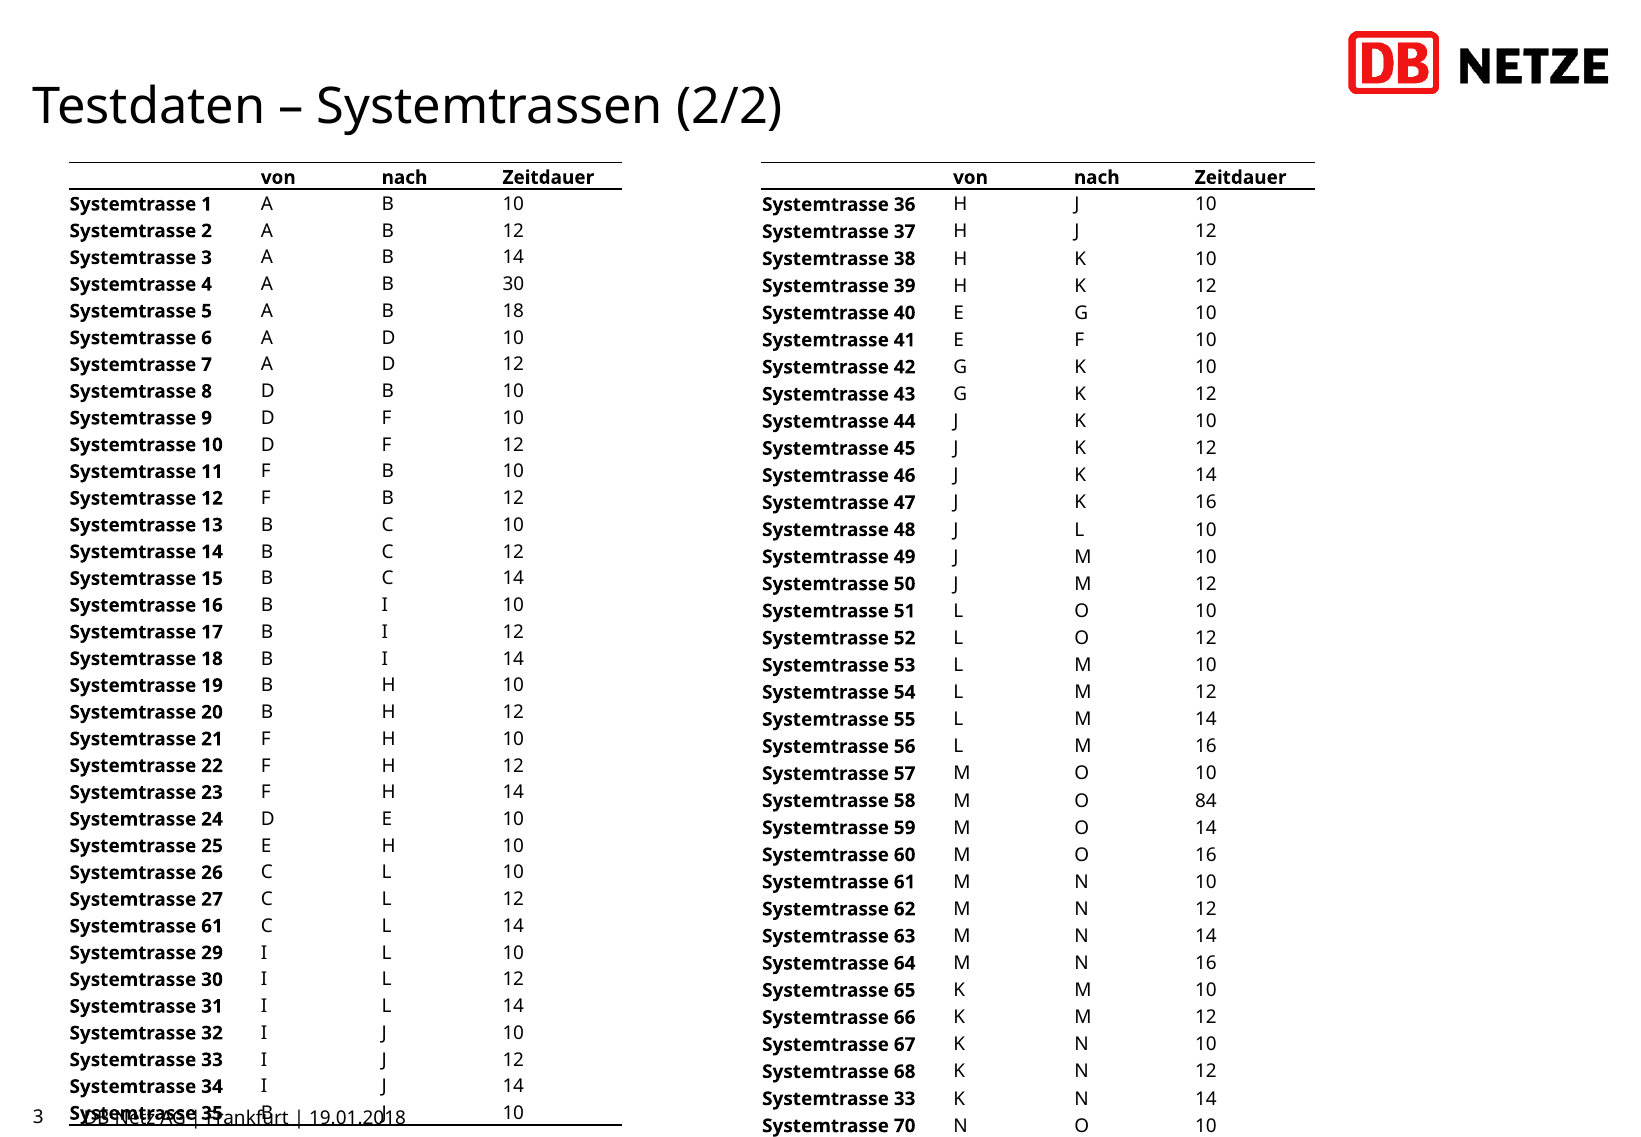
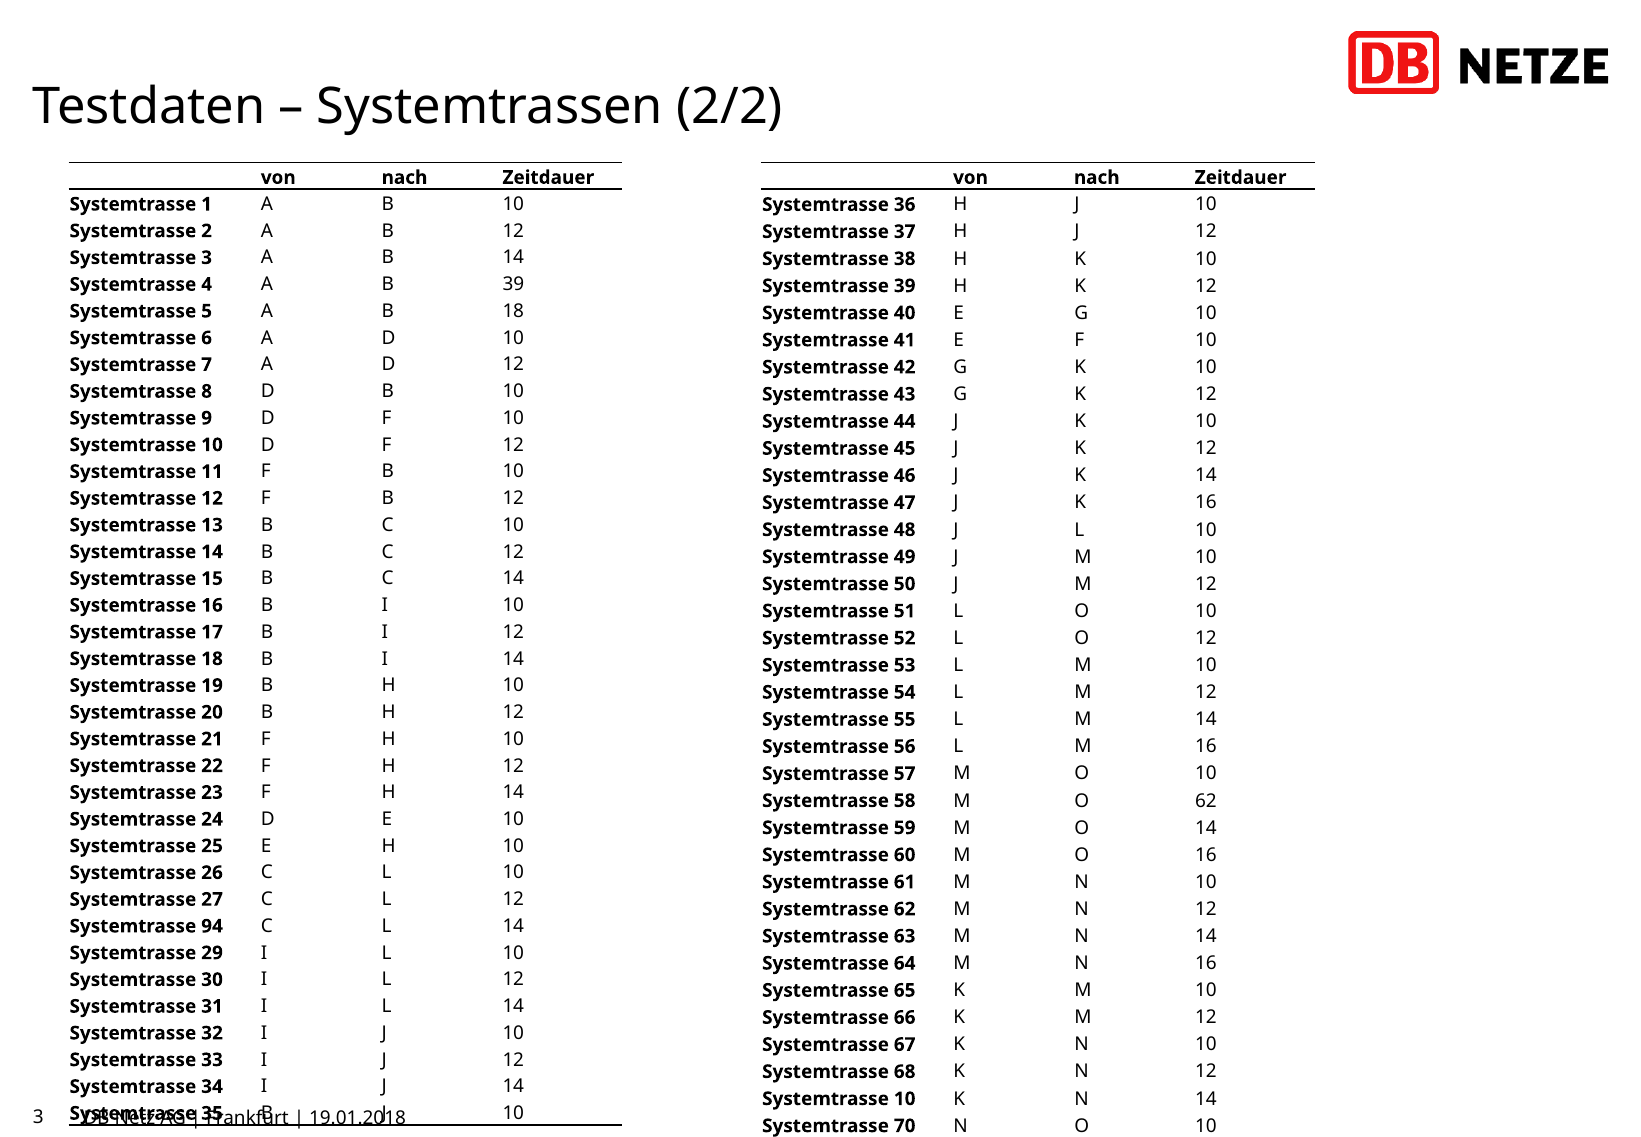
B 30: 30 -> 39 (513, 284)
O 84: 84 -> 62 (1206, 800)
61: 61 -> 94 (212, 926)
33: 33 -> 10 (905, 1098)
